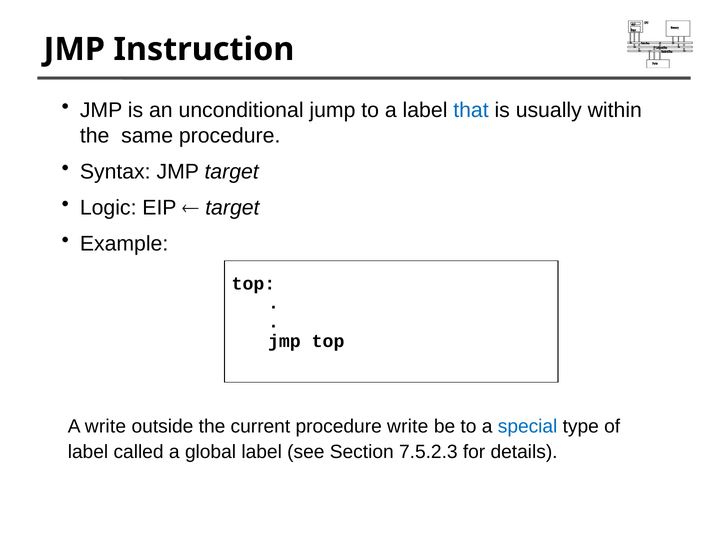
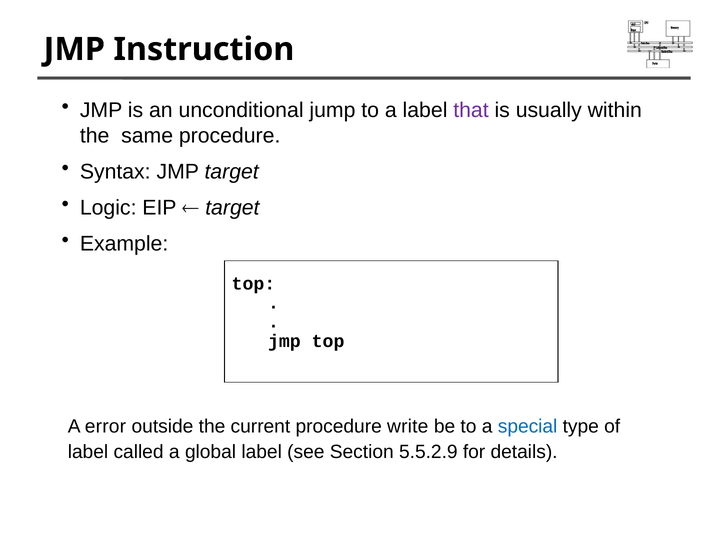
that colour: blue -> purple (471, 110)
A write: write -> error (105, 426)
7.5.2.3: 7.5.2.3 -> 5.5.2.9 (428, 452)
